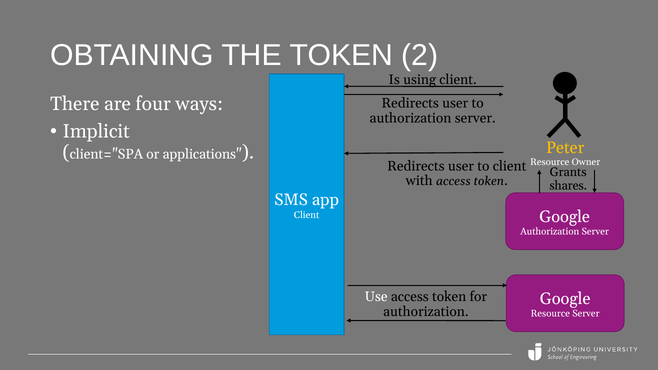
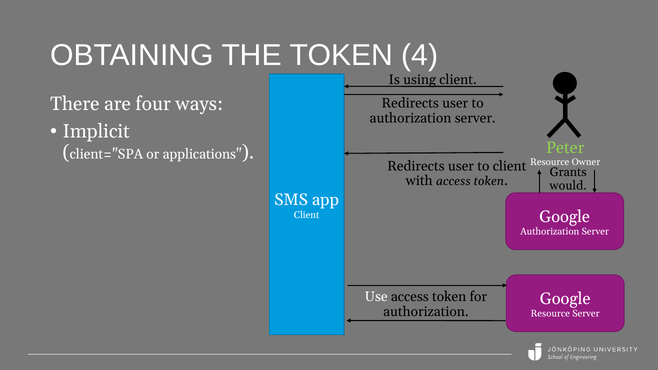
2: 2 -> 4 (420, 55)
Peter colour: yellow -> light green (565, 148)
shares: shares -> would (568, 186)
